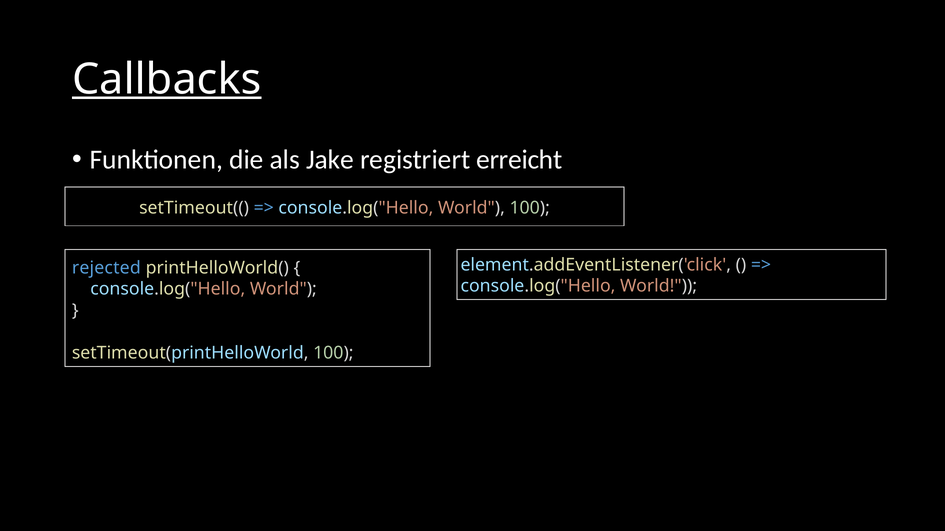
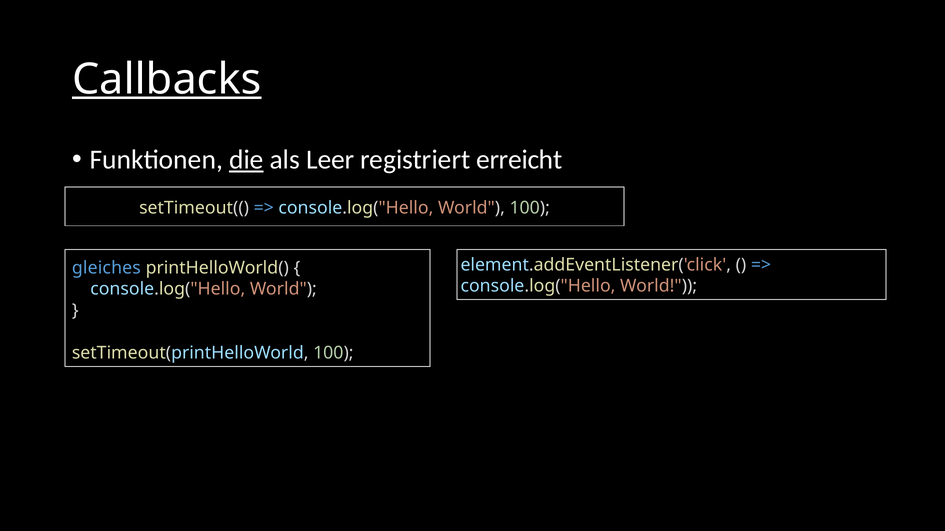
die underline: none -> present (246, 160)
Jake: Jake -> Leer (330, 160)
rejected: rejected -> gleiches (106, 268)
